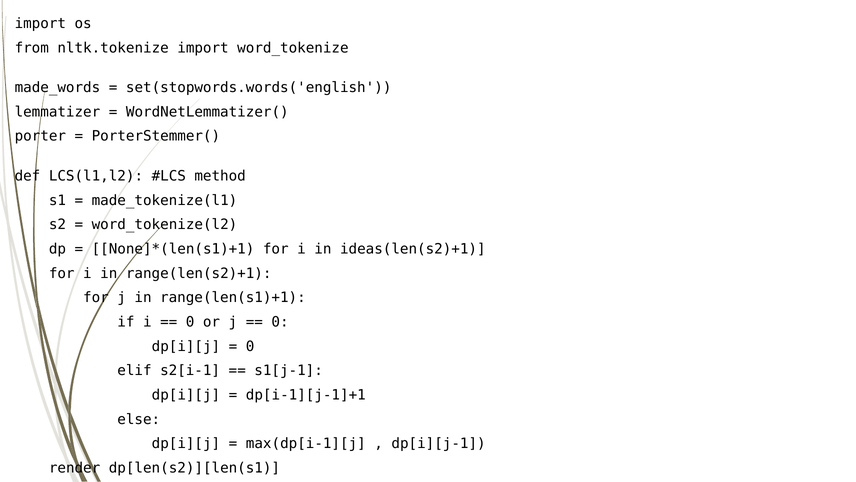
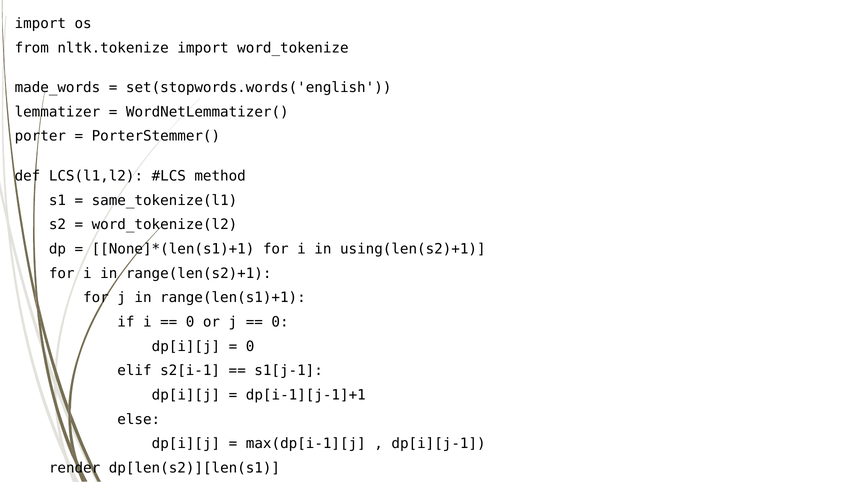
made_tokenize(l1: made_tokenize(l1 -> same_tokenize(l1 (164, 200)
ideas(len(s2)+1: ideas(len(s2)+1 -> using(len(s2)+1 (413, 249)
